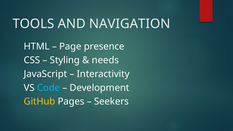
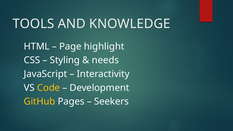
NAVIGATION: NAVIGATION -> KNOWLEDGE (130, 24)
presence: presence -> highlight (104, 46)
Code colour: light blue -> yellow (49, 88)
